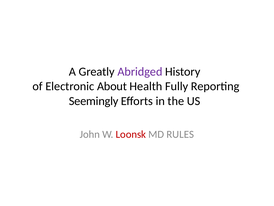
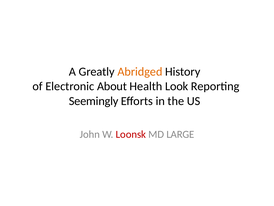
Abridged colour: purple -> orange (140, 72)
Fully: Fully -> Look (177, 86)
RULES: RULES -> LARGE (180, 134)
